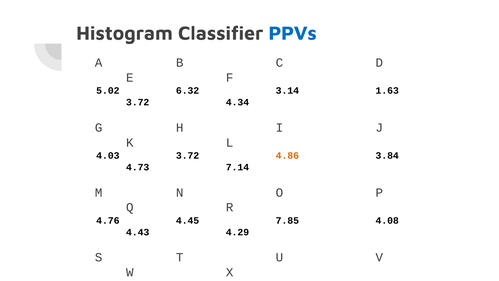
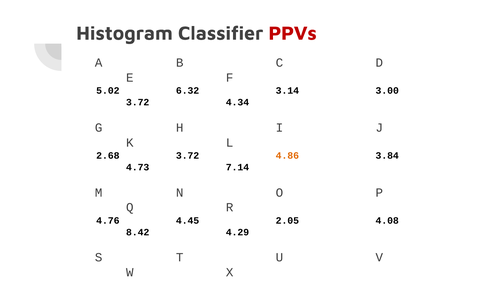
PPVs colour: blue -> red (293, 33)
1.63: 1.63 -> 3.00 (387, 91)
4.03: 4.03 -> 2.68 (108, 156)
7.85: 7.85 -> 2.05 (287, 220)
4.43: 4.43 -> 8.42 (138, 232)
